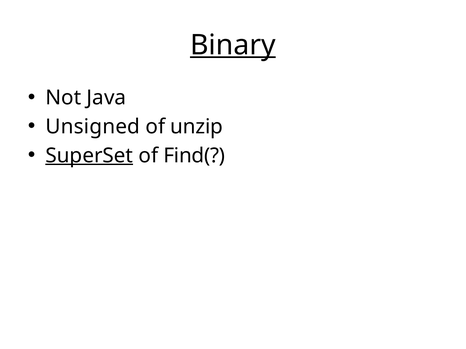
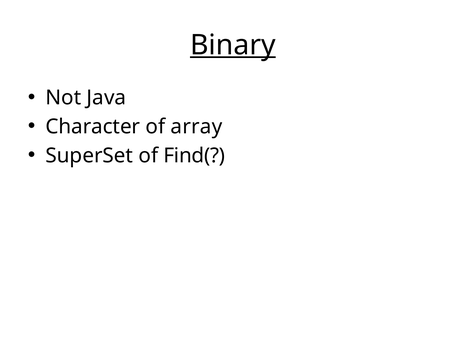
Unsigned: Unsigned -> Character (93, 127)
unzip: unzip -> array (196, 127)
SuperSet underline: present -> none (89, 156)
